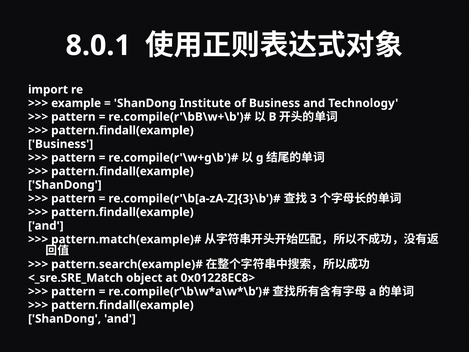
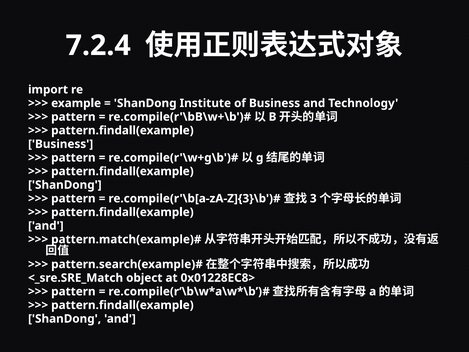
8.0.1: 8.0.1 -> 7.2.4 (98, 45)
